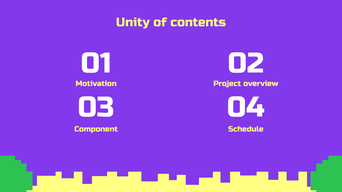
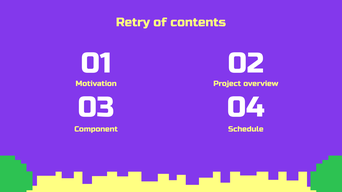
Unity: Unity -> Retry (133, 22)
